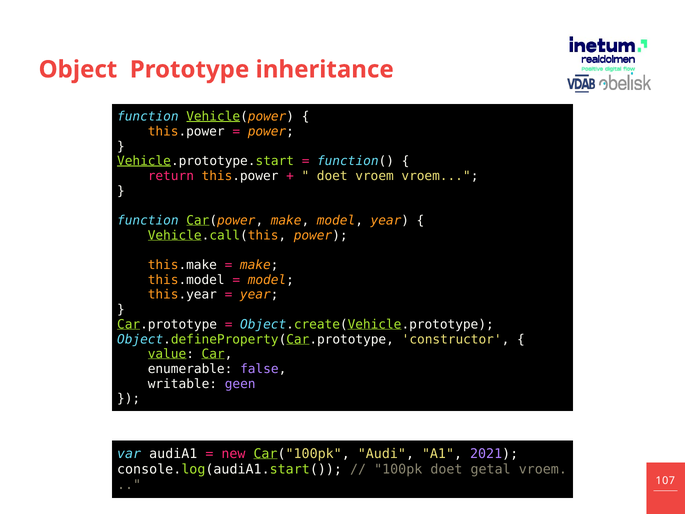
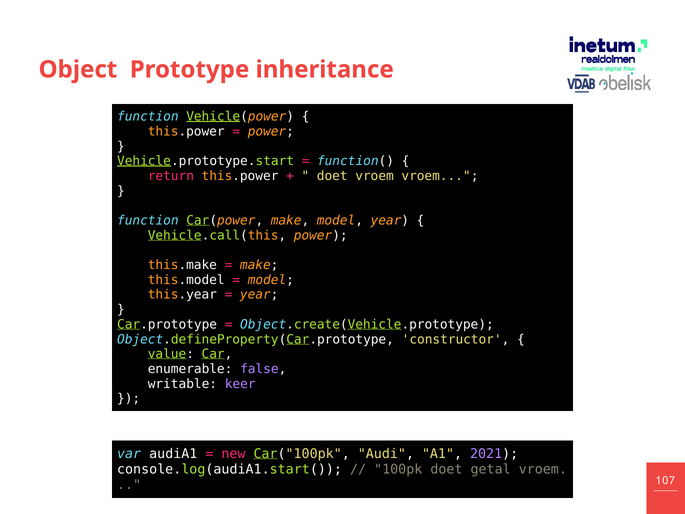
geen: geen -> keer (240, 384)
